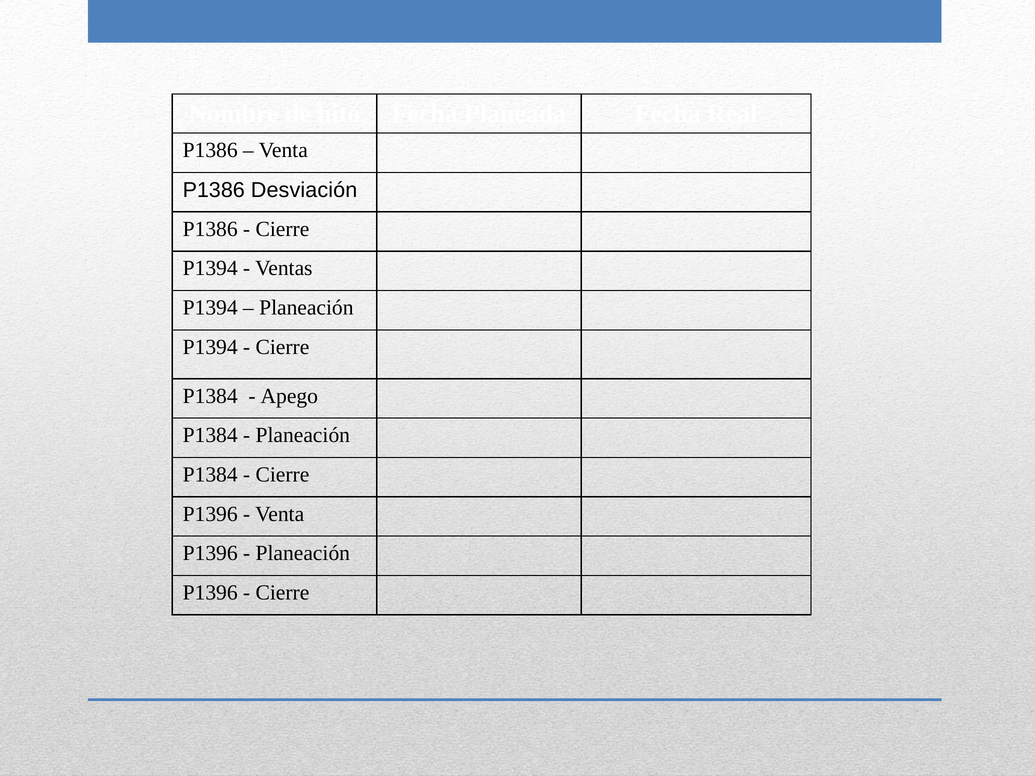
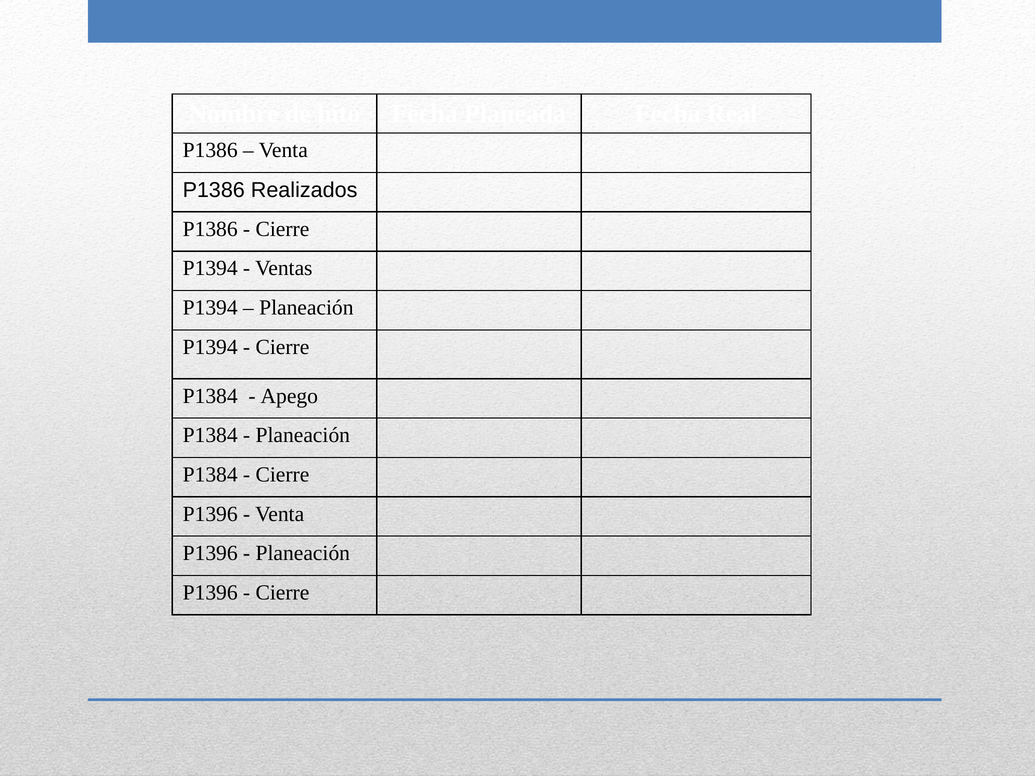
Desviación: Desviación -> Realizados (304, 190)
